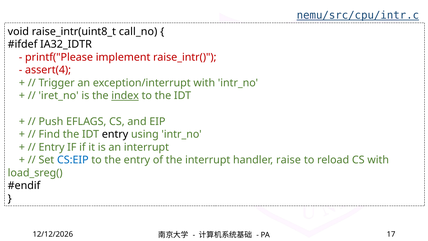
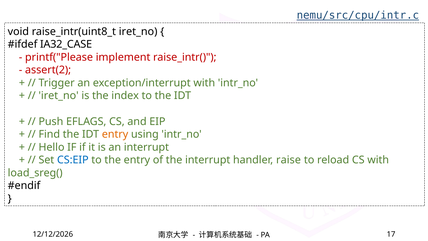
raise_intr(uint8_t call_no: call_no -> iret_no (138, 31)
IA32_IDTR: IA32_IDTR -> IA32_CASE (66, 44)
assert(4: assert(4 -> assert(2 (48, 70)
index underline: present -> none (125, 96)
entry colour: black -> orange (115, 134)
Entry: Entry -> Hello (51, 147)
